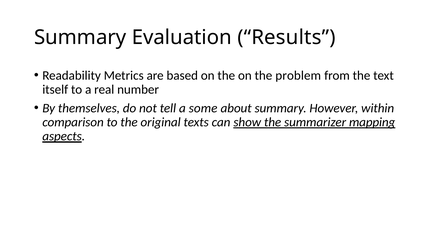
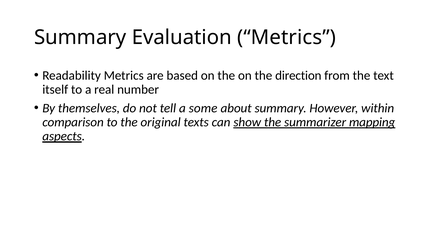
Evaluation Results: Results -> Metrics (287, 37)
problem: problem -> direction (298, 75)
